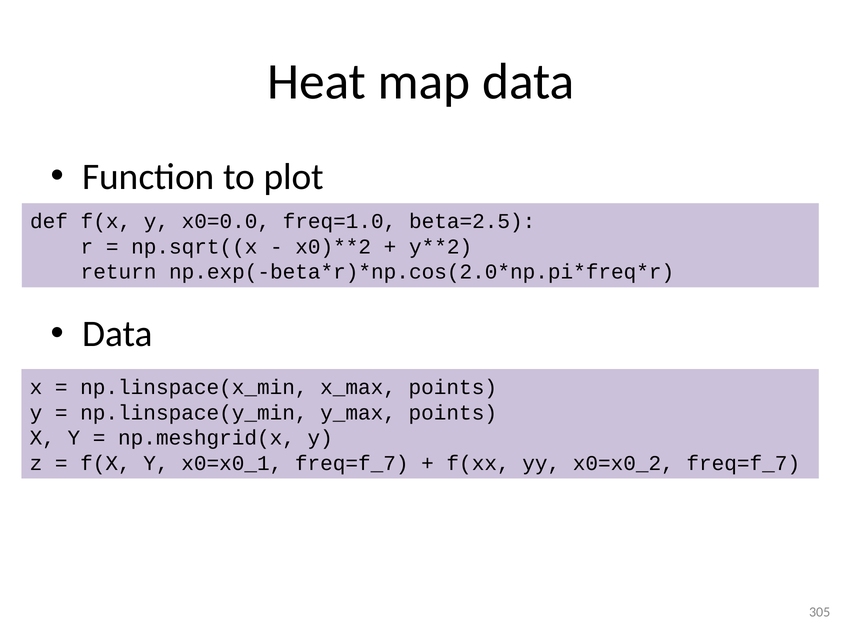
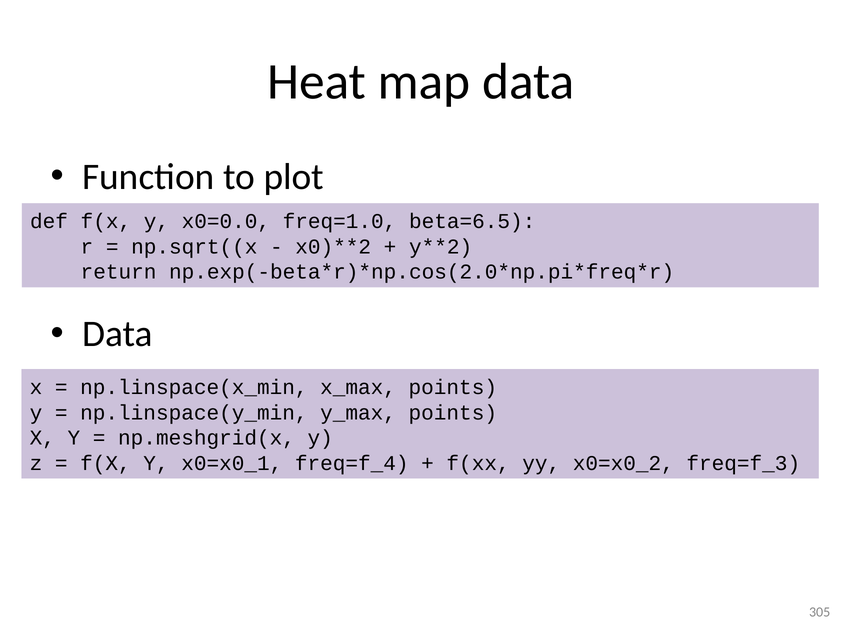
beta=2.5: beta=2.5 -> beta=6.5 (472, 221)
x0=x0_1 freq=f_7: freq=f_7 -> freq=f_4 (352, 463)
x0=x0_2 freq=f_7: freq=f_7 -> freq=f_3 (743, 463)
